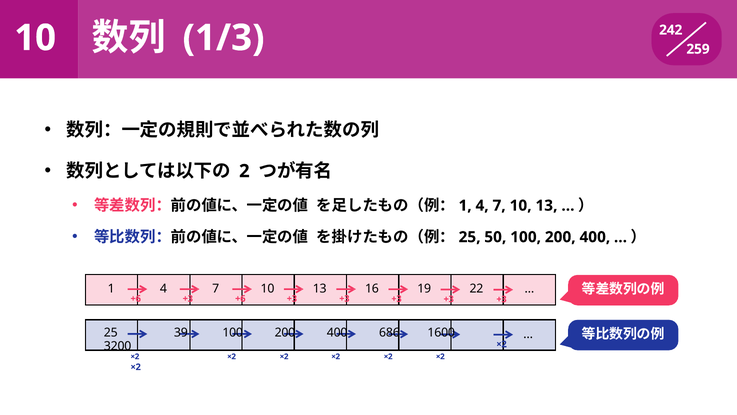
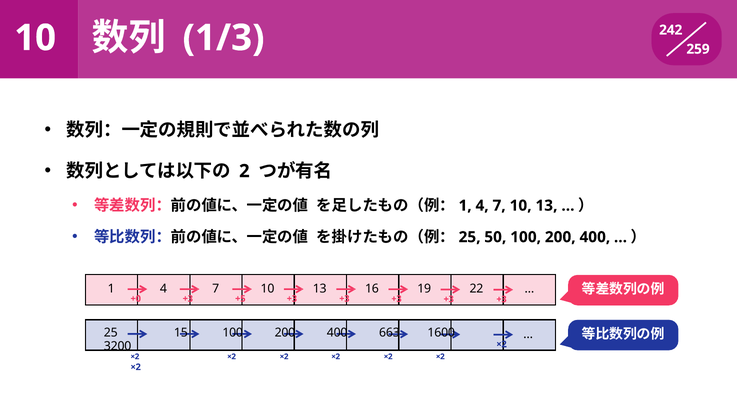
+6: +6 -> +0 (136, 298)
+3 +6: +6 -> +5 (240, 298)
39: 39 -> 15 (181, 332)
686: 686 -> 663 (389, 332)
